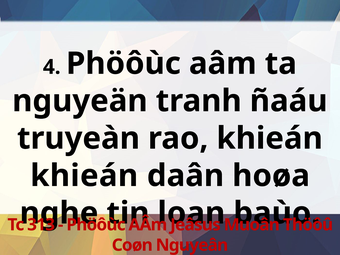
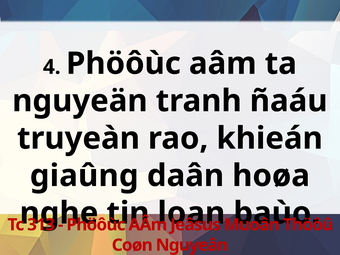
khieán: khieán -> giaûng (84, 176)
